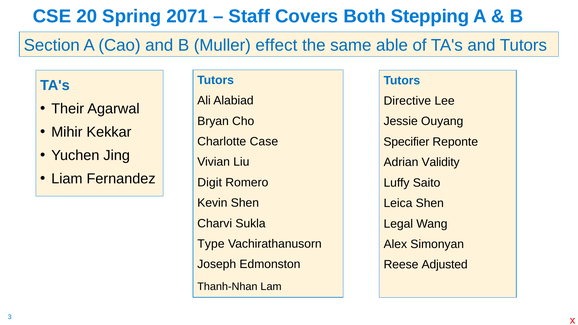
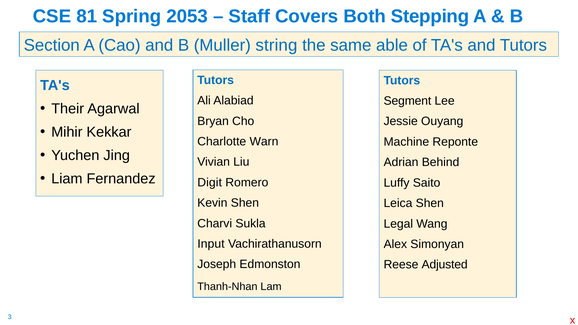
20: 20 -> 81 (87, 16)
2071: 2071 -> 2053 (187, 16)
effect: effect -> string (276, 45)
Directive: Directive -> Segment (407, 101)
Case: Case -> Warn (264, 142)
Specifier: Specifier -> Machine (406, 142)
Validity: Validity -> Behind (441, 162)
Type: Type -> Input (211, 244)
